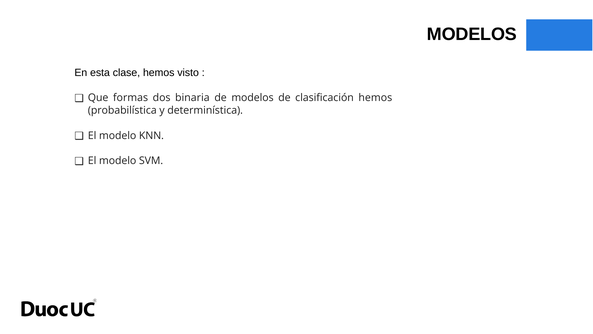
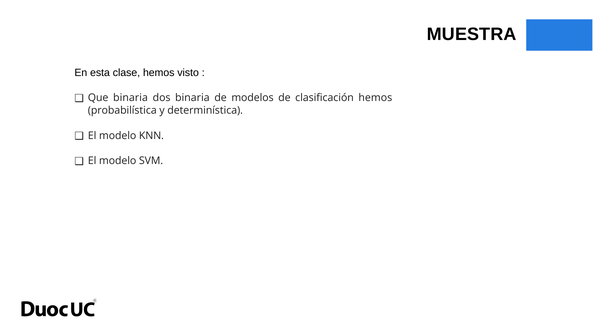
MODELOS: MODELOS -> MUESTRA (472, 34)
Que formas: formas -> binaria (131, 98)
